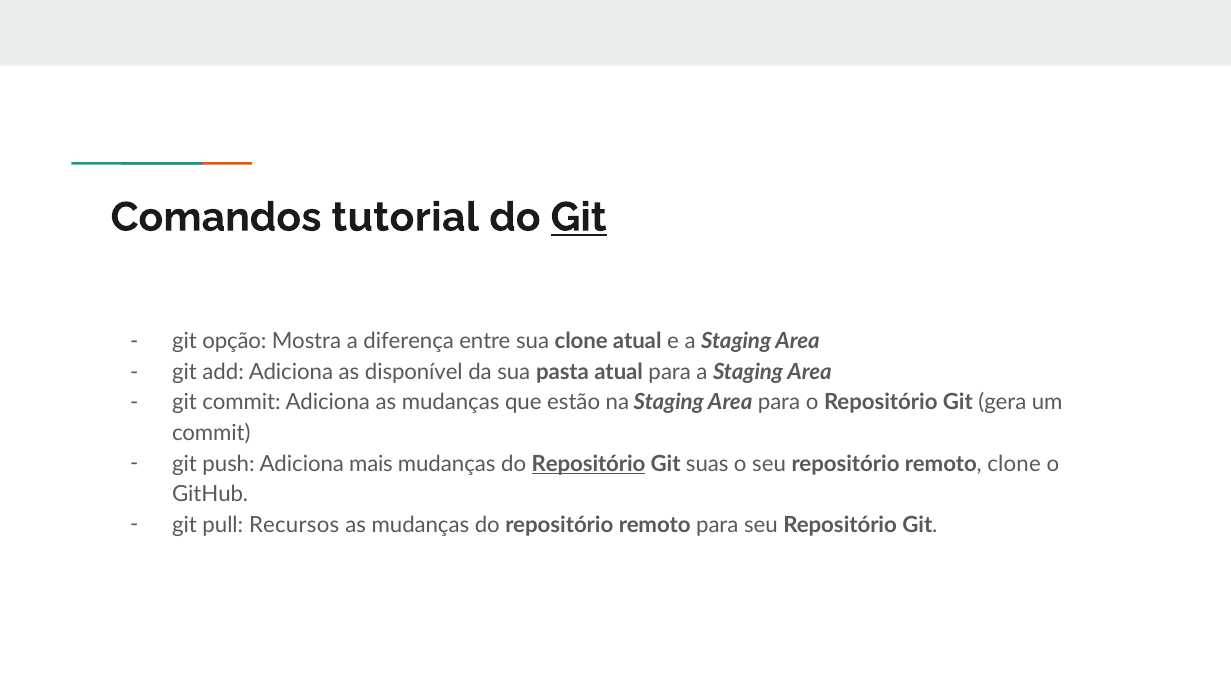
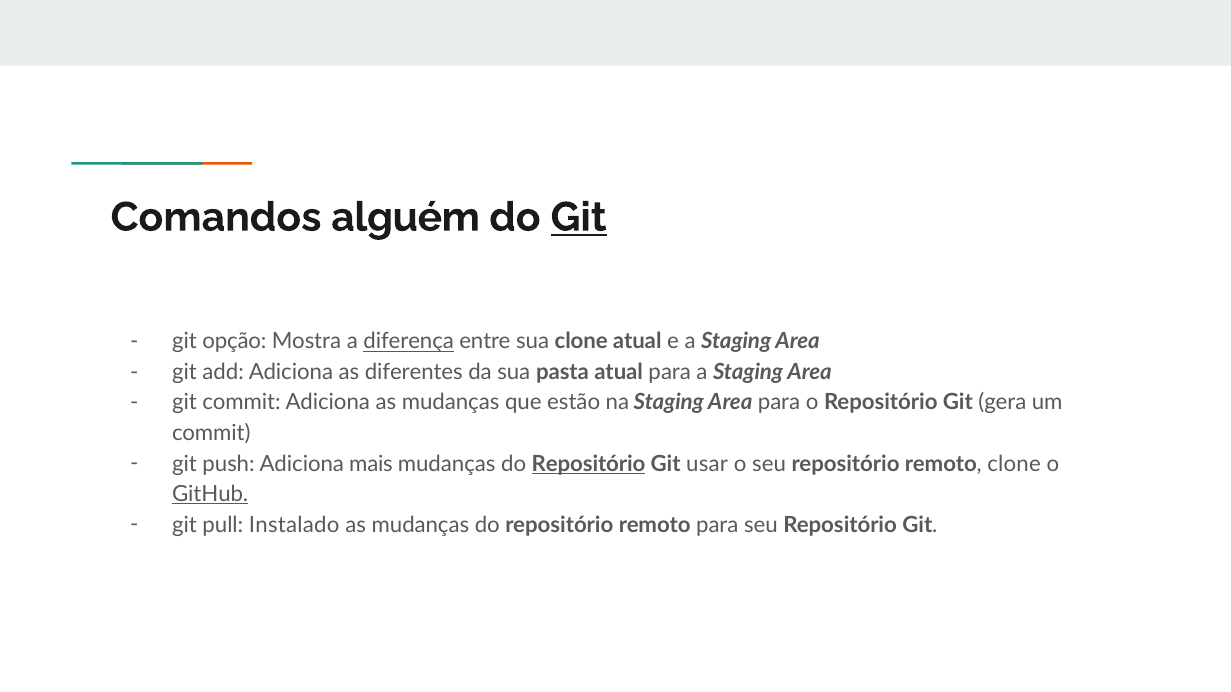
tutorial: tutorial -> alguém (406, 217)
diferença underline: none -> present (409, 342)
disponível: disponível -> diferentes (414, 372)
suas: suas -> usar (707, 464)
GitHub underline: none -> present (210, 495)
Recursos: Recursos -> Instalado (294, 525)
